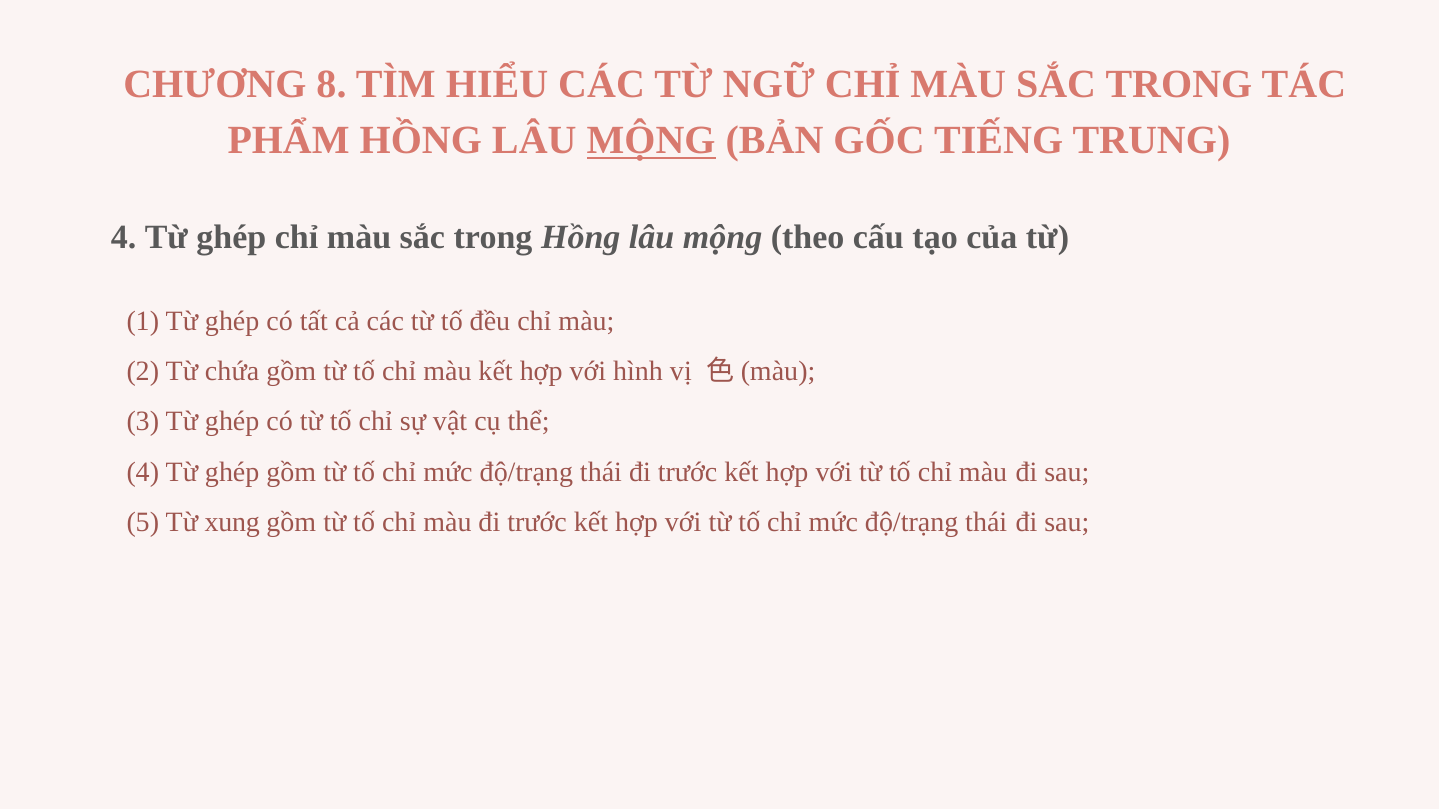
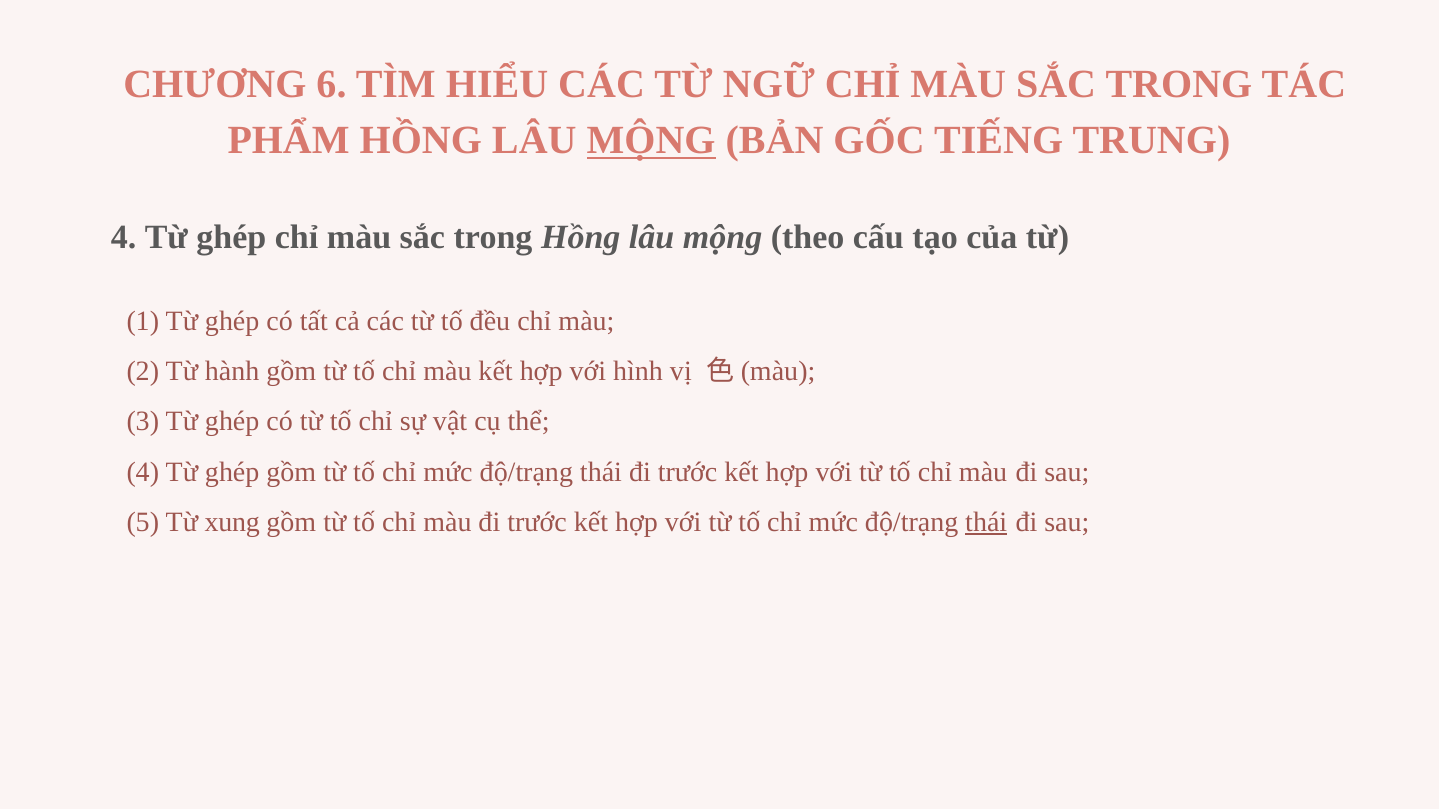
8: 8 -> 6 (331, 85)
chứa: chứa -> hành (232, 371)
thái underline: none -> present (986, 523)
